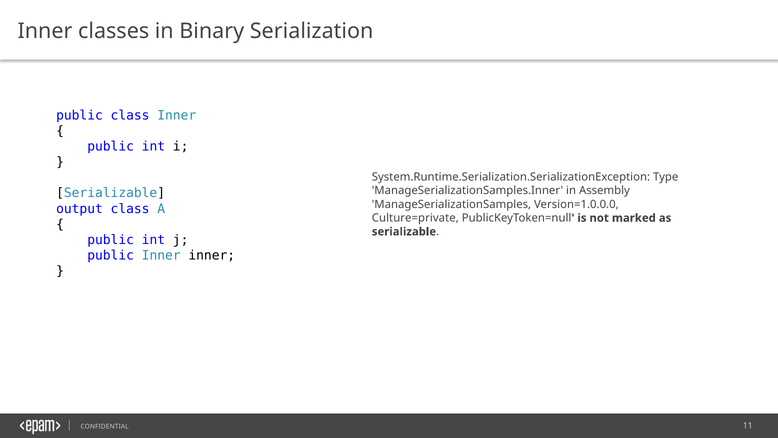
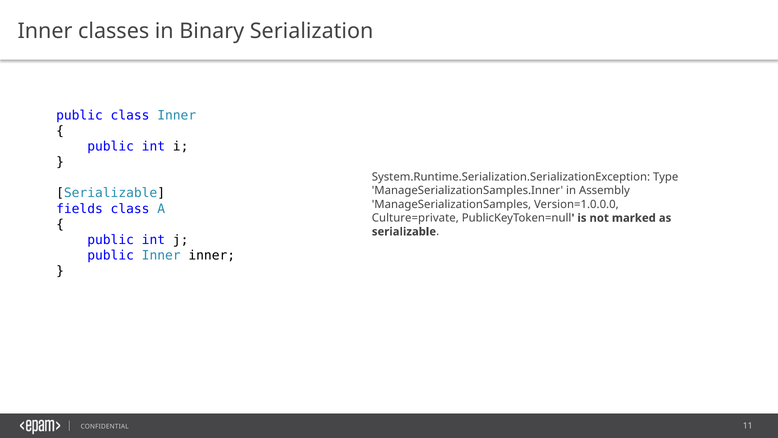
output: output -> fields (79, 209)
